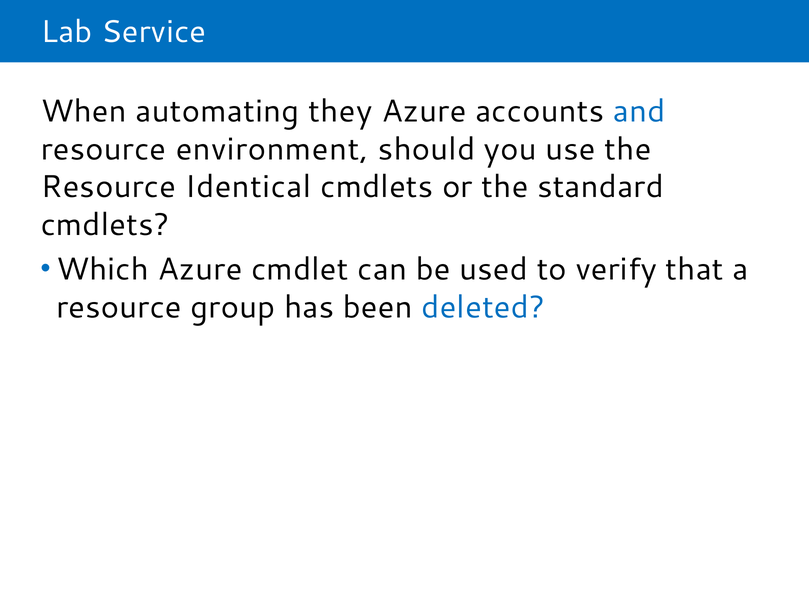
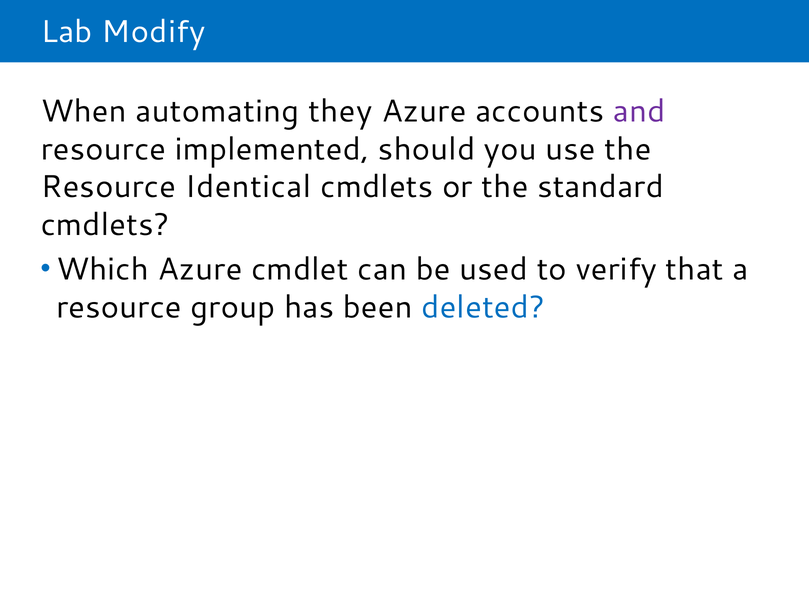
Service: Service -> Modify (153, 32)
and colour: blue -> purple (639, 111)
environment: environment -> implemented (272, 149)
